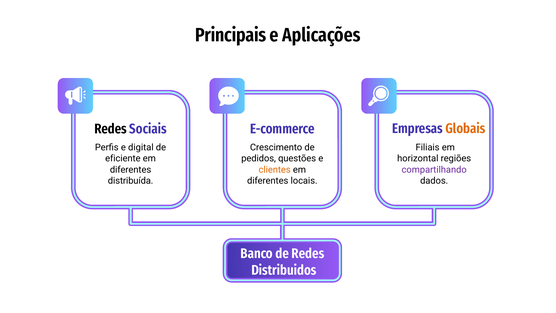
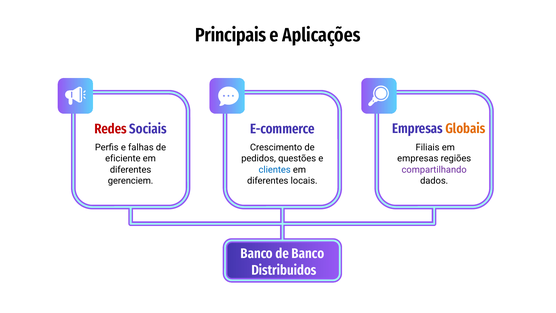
Redes colour: black -> red (111, 129)
digital: digital -> falhas (141, 147)
horizontal: horizontal -> empresas (418, 158)
clientes colour: orange -> blue (275, 170)
distribuída: distribuída -> gerenciem (131, 181)
de Redes: Redes -> Banco (308, 253)
